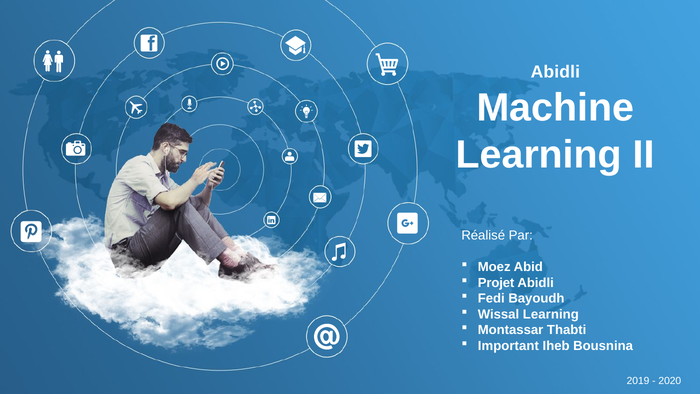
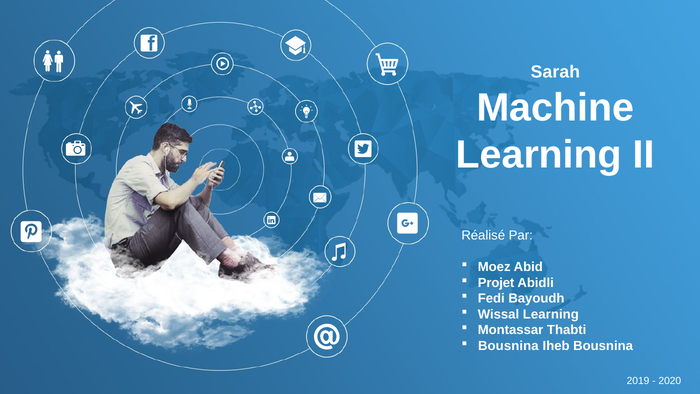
Abidli: Abidli -> Sarah (555, 72)
Important: Important -> Bousnina (508, 346)
